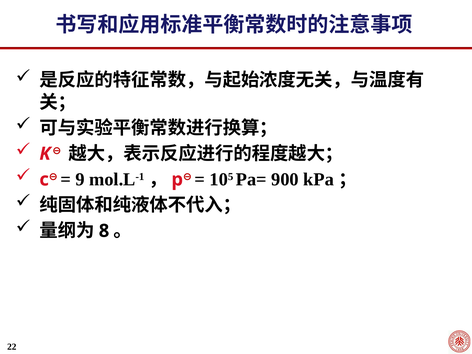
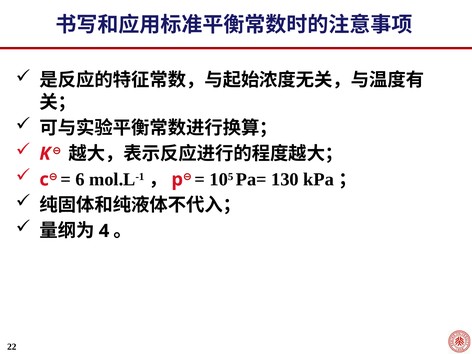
9: 9 -> 6 (80, 179)
900: 900 -> 130 (285, 179)
8: 8 -> 4 (104, 231)
